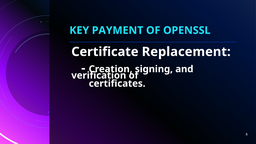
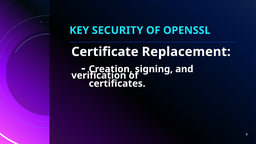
PAYMENT: PAYMENT -> SECURITY (118, 30)
